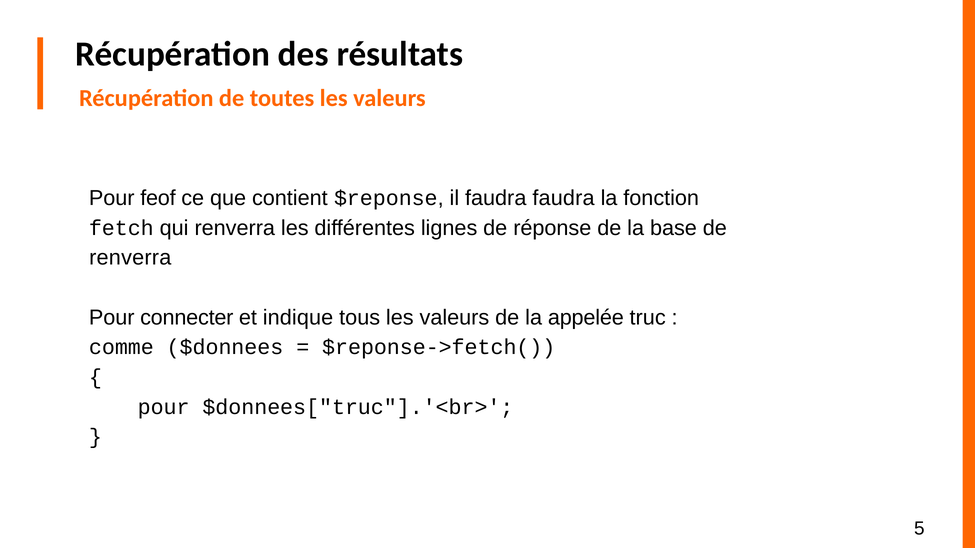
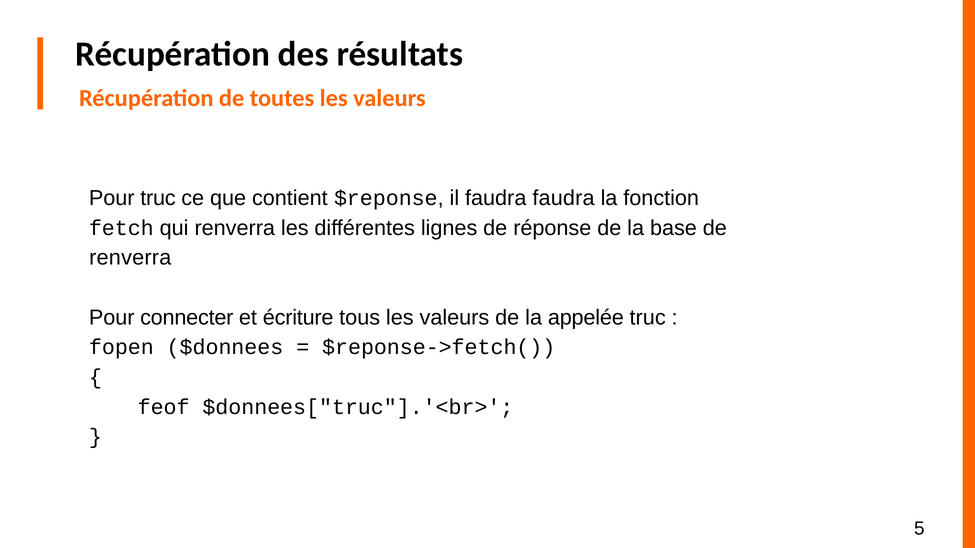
Pour feof: feof -> truc (158, 198)
indique: indique -> écriture (298, 318)
comme: comme -> fopen (121, 348)
pour: pour -> feof (164, 407)
